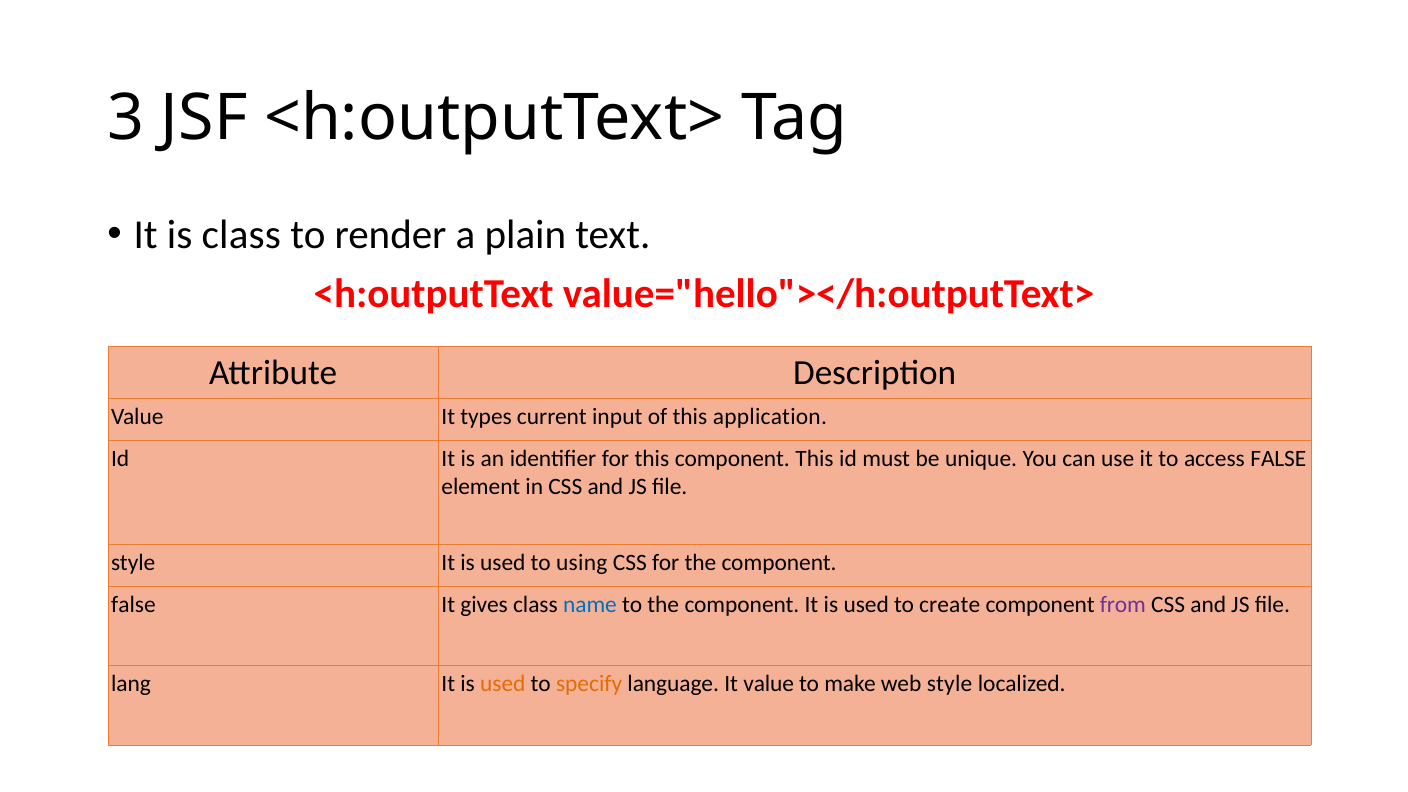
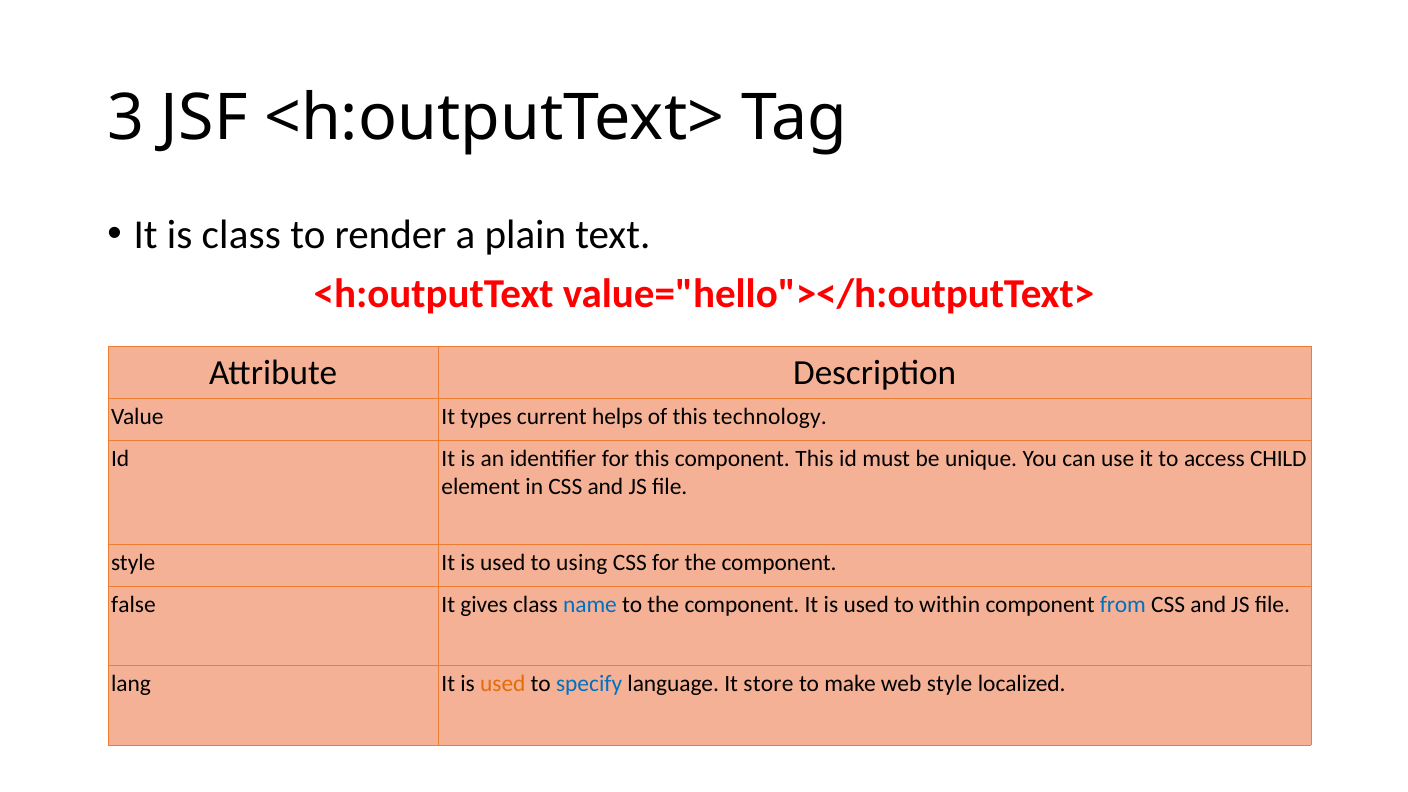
input: input -> helps (617, 416)
application: application -> technology (770, 416)
access FALSE: FALSE -> CHILD (1278, 458)
create: create -> within (950, 604)
from colour: purple -> blue (1123, 604)
specify colour: orange -> blue (589, 683)
It value: value -> store (768, 683)
